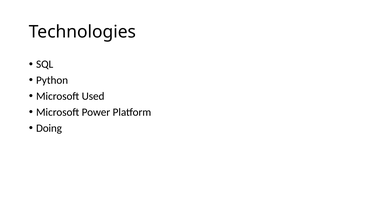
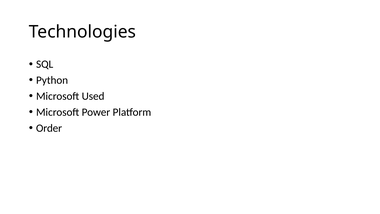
Doing: Doing -> Order (49, 128)
